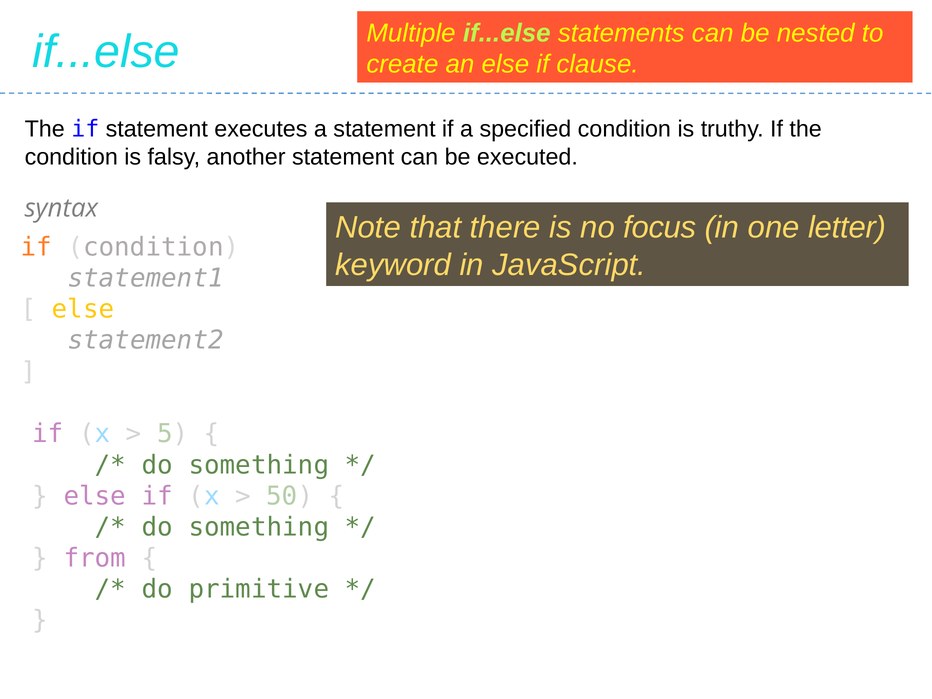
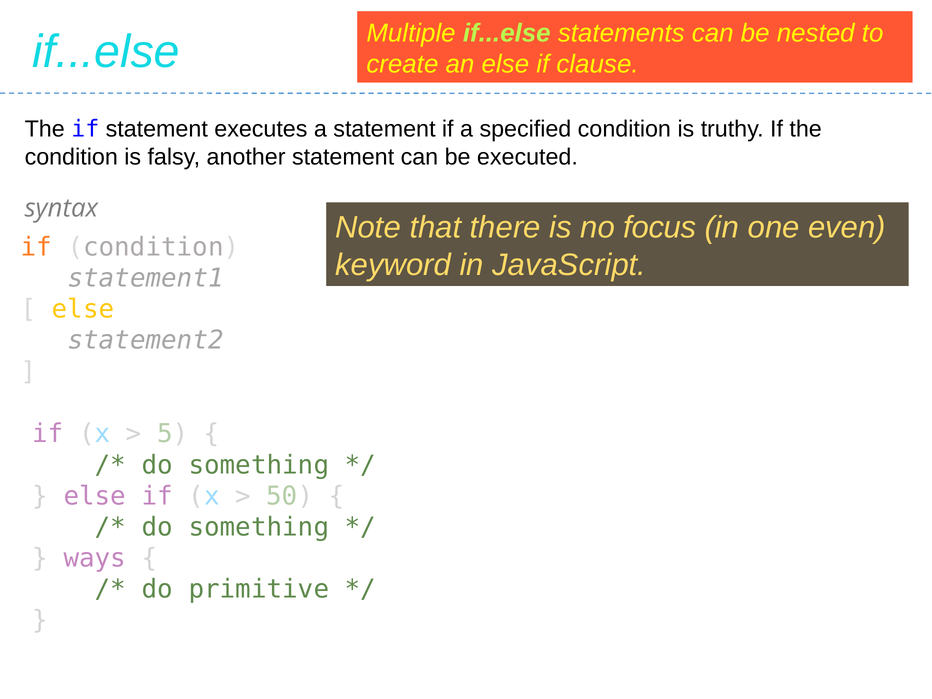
letter: letter -> even (847, 228)
from: from -> ways (95, 558)
